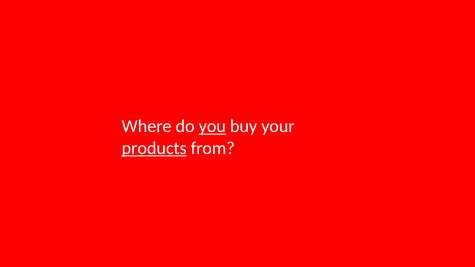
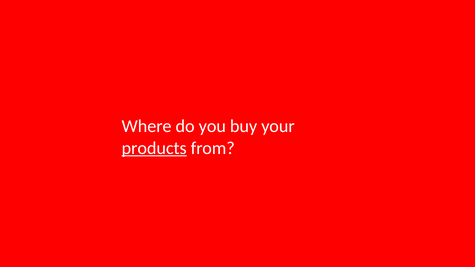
you underline: present -> none (212, 126)
